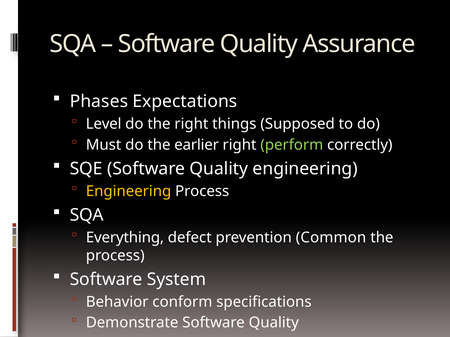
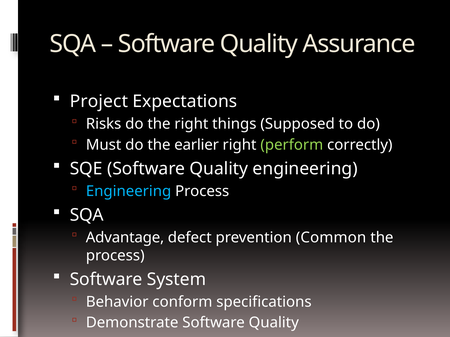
Phases: Phases -> Project (99, 102)
Level: Level -> Risks (104, 124)
Engineering colour: yellow -> light blue (129, 191)
Everything: Everything -> Advantage (125, 238)
